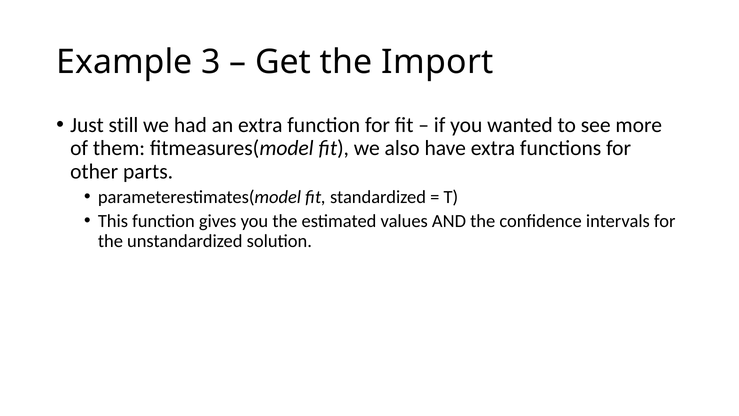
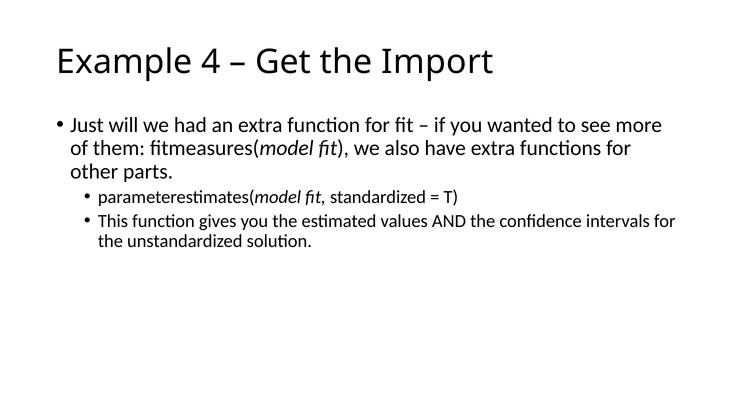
3: 3 -> 4 (211, 62)
still: still -> will (123, 125)
